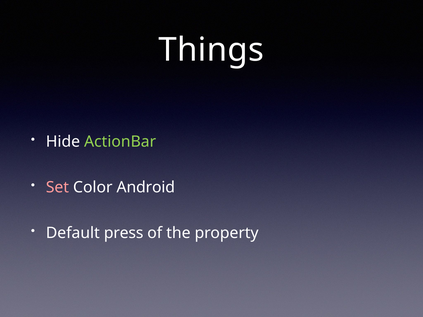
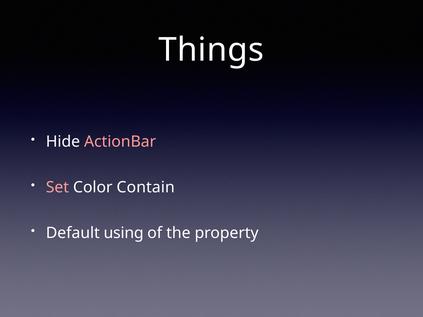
ActionBar colour: light green -> pink (120, 142)
Android: Android -> Contain (146, 188)
press: press -> using (124, 233)
